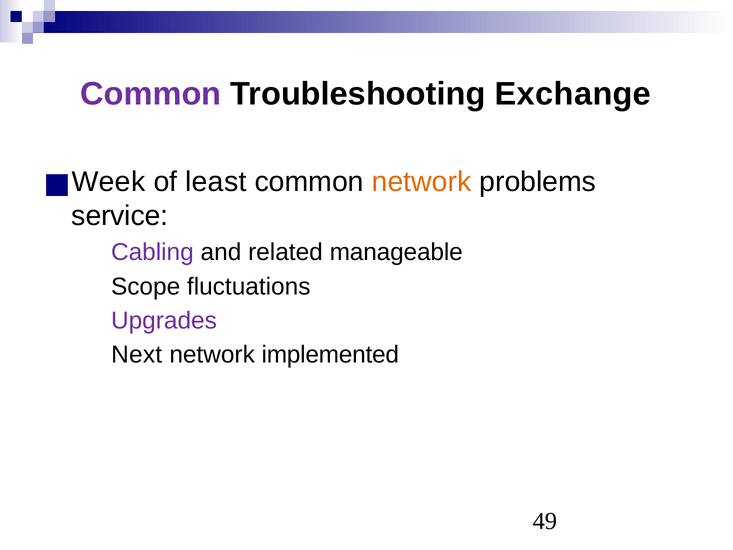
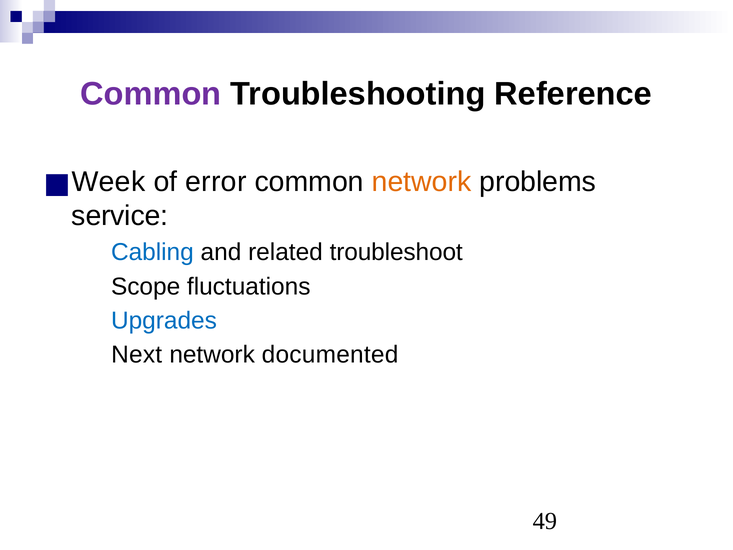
Exchange: Exchange -> Reference (573, 94)
least: least -> error (216, 182)
Cabling colour: purple -> blue (152, 252)
manageable: manageable -> troubleshoot (396, 252)
Upgrades colour: purple -> blue (164, 321)
implemented: implemented -> documented (330, 355)
